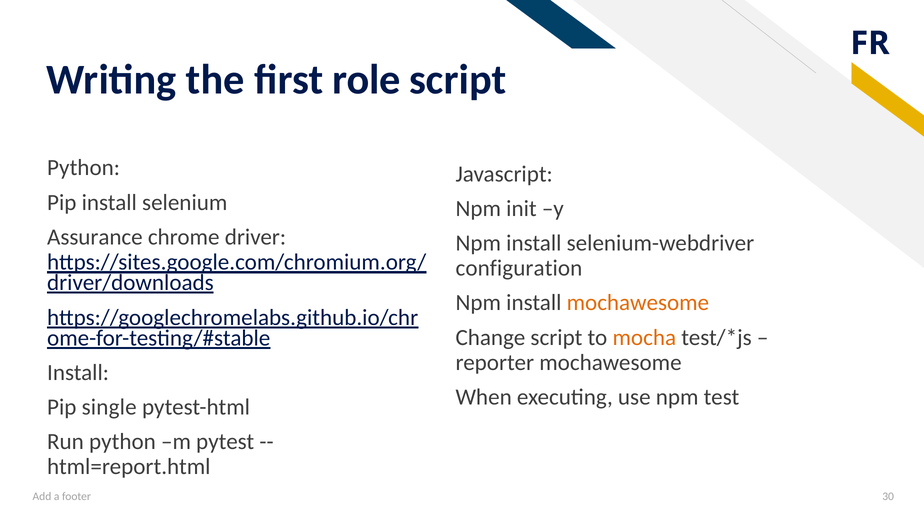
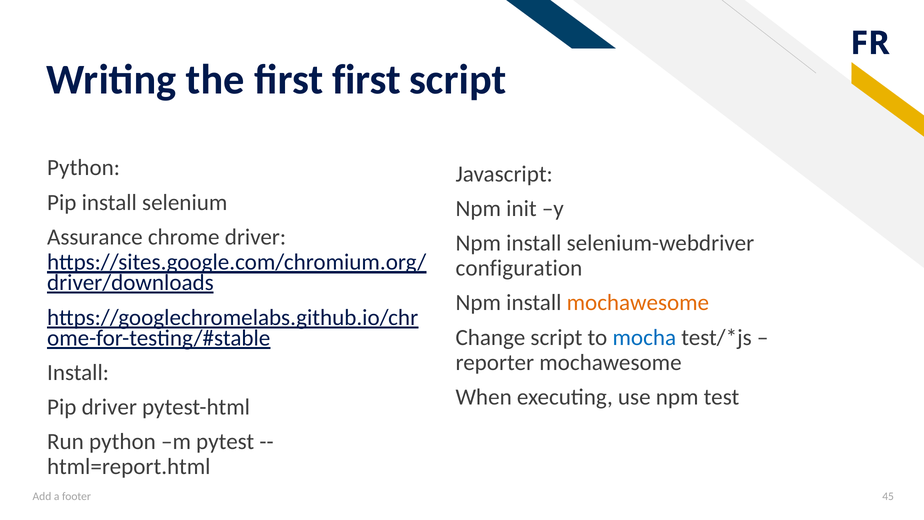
first role: role -> first (366, 80)
mocha colour: orange -> blue (644, 337)
Pip single: single -> driver (109, 407)
30: 30 -> 45 (888, 496)
